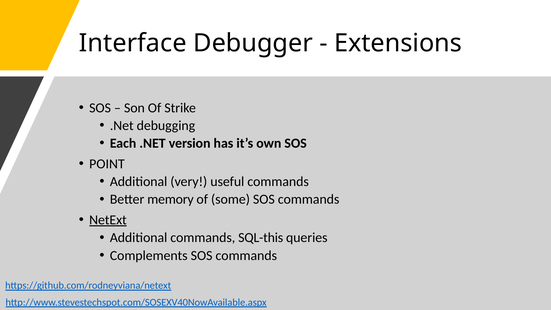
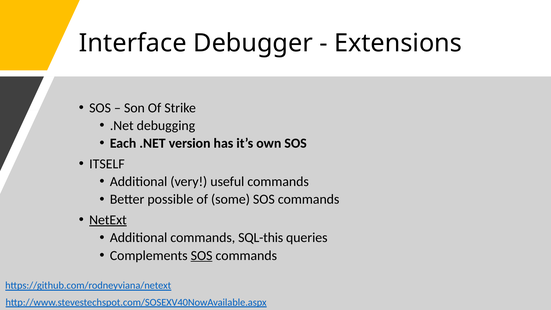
POINT: POINT -> ITSELF (107, 164)
memory: memory -> possible (170, 199)
SOS underline: none -> present (202, 255)
